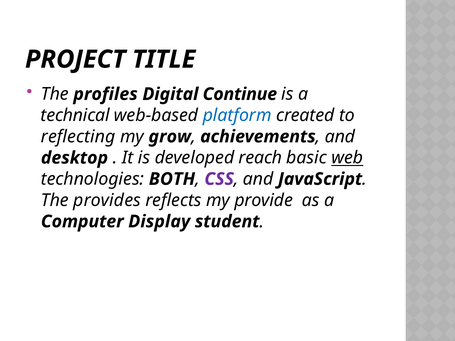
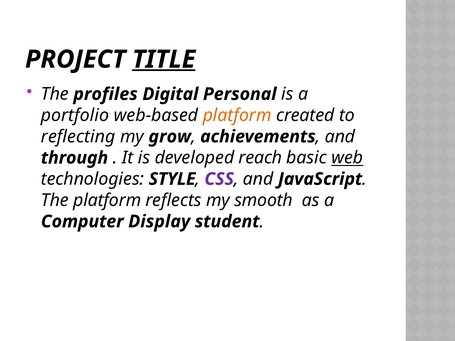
TITLE underline: none -> present (164, 59)
Continue: Continue -> Personal (240, 94)
technical: technical -> portfolio (75, 115)
platform colour: blue -> orange (237, 115)
desktop: desktop -> through (75, 158)
BOTH: BOTH -> STYLE (172, 179)
The provides: provides -> platform (107, 200)
provide: provide -> smooth (264, 200)
